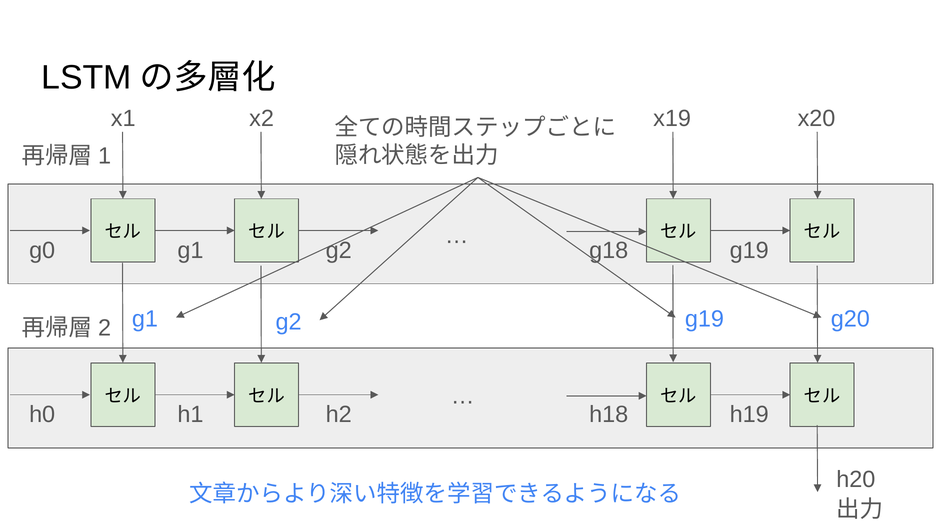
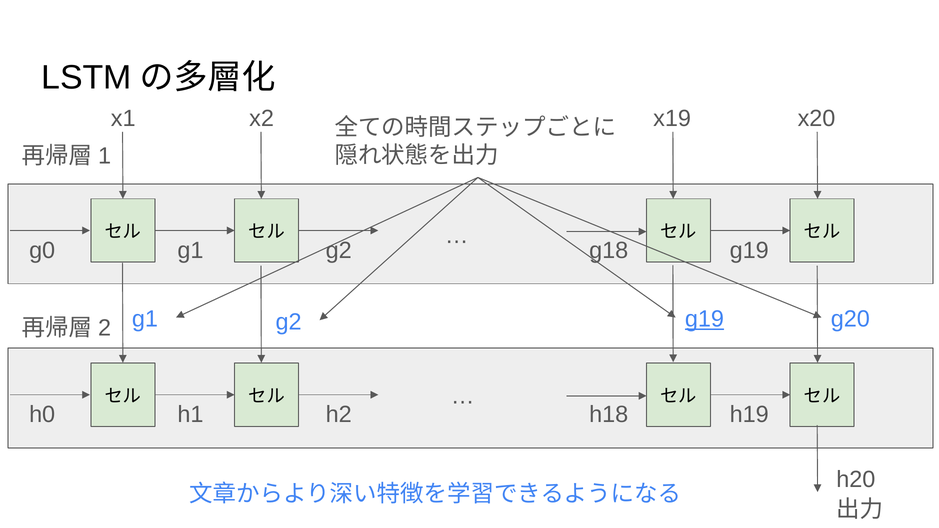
g19 underline: none -> present (704, 319)
